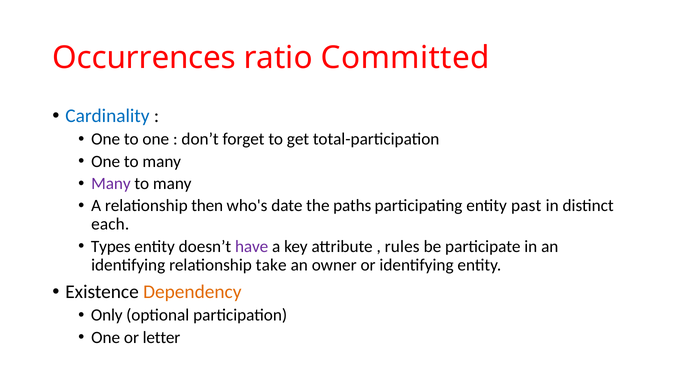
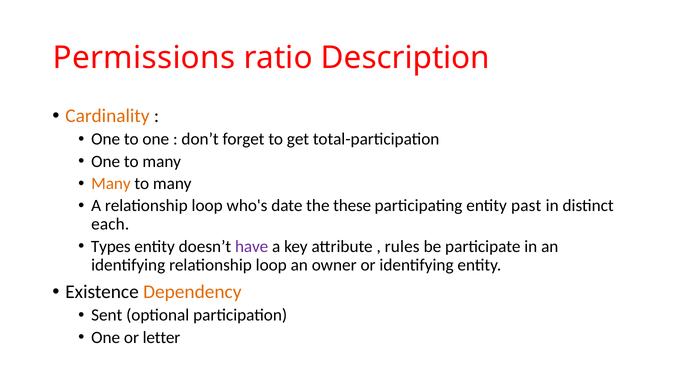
Occurrences: Occurrences -> Permissions (144, 58)
Committed: Committed -> Description (405, 58)
Cardinality colour: blue -> orange (107, 116)
Many colour: purple -> orange (111, 184)
A relationship then: then -> loop (207, 206)
paths: paths -> these (352, 206)
identifying relationship take: take -> loop (271, 265)
Only: Only -> Sent (107, 315)
